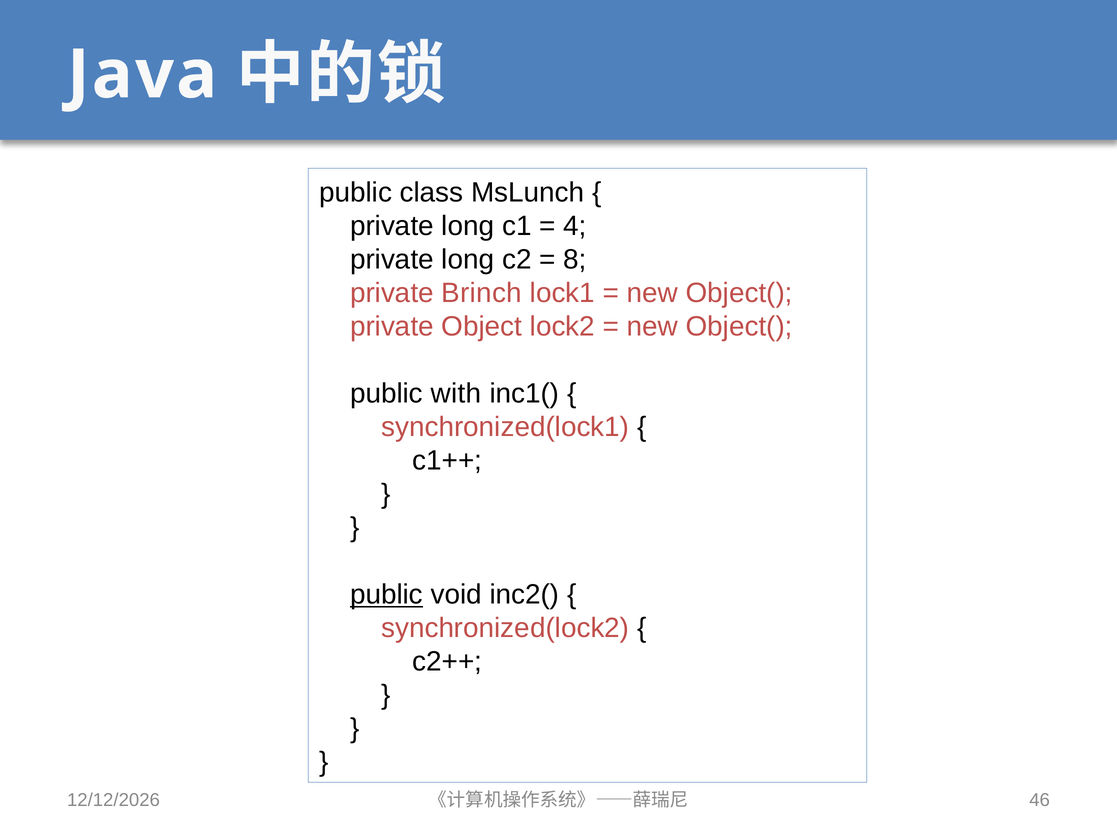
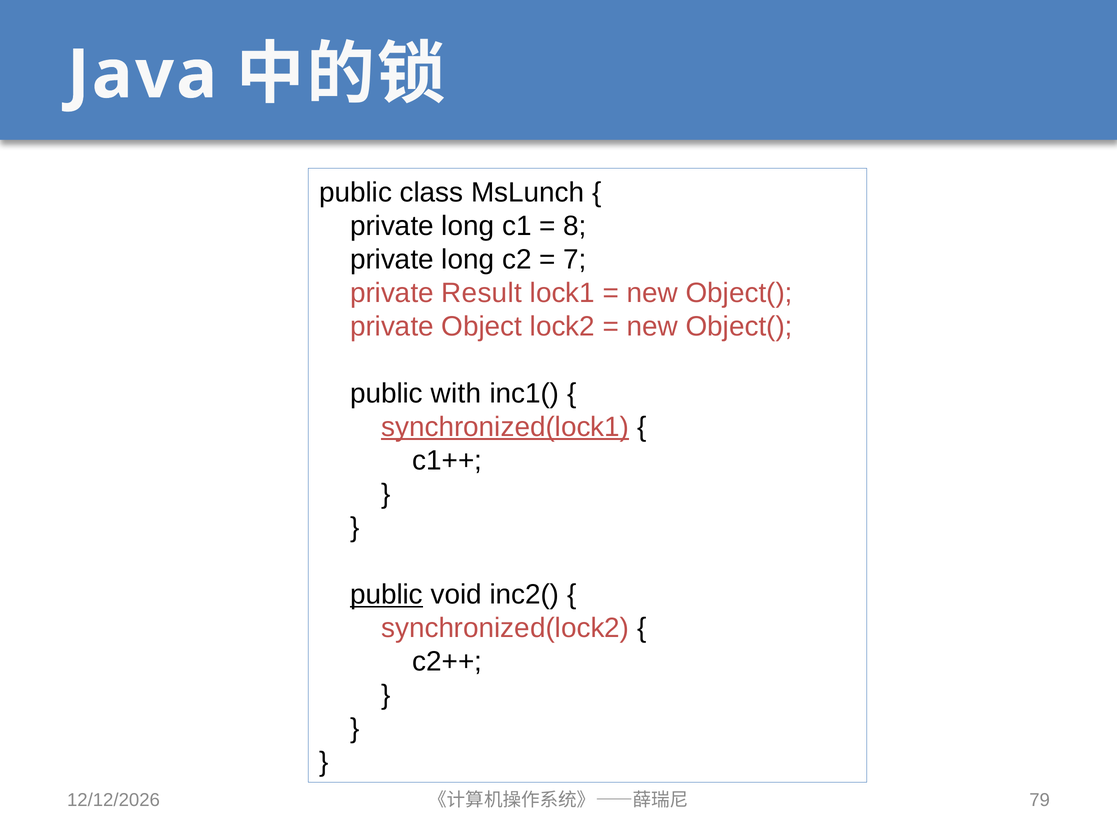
4: 4 -> 8 (575, 226)
8: 8 -> 7 (575, 259)
Brinch: Brinch -> Result (482, 293)
synchronized(lock1 underline: none -> present (505, 427)
46: 46 -> 79 (1040, 800)
